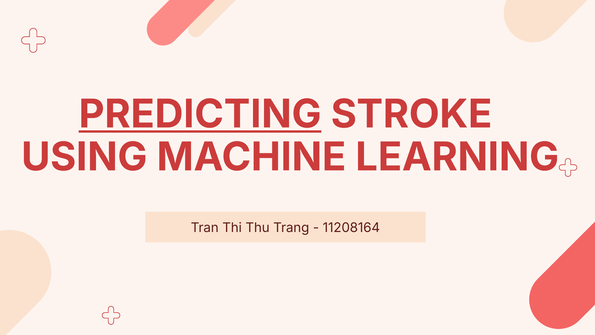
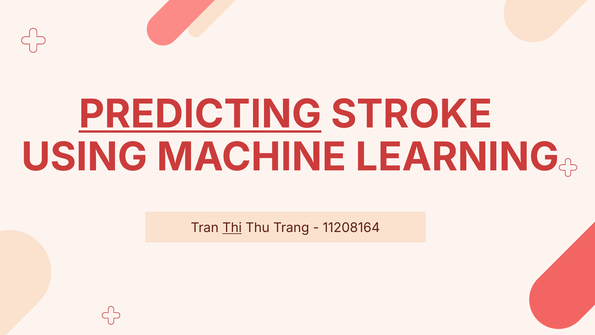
Thi underline: none -> present (232, 228)
